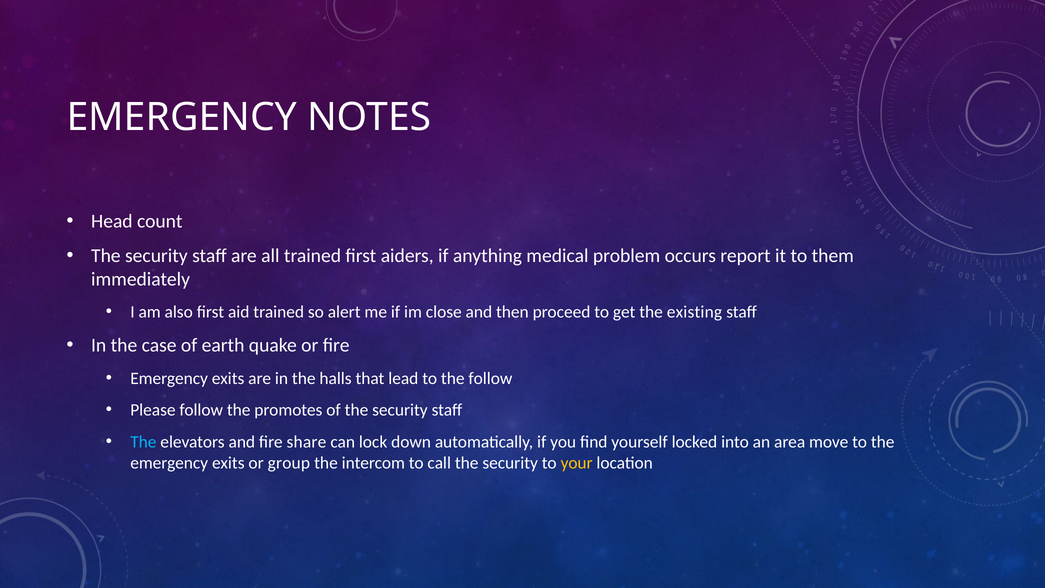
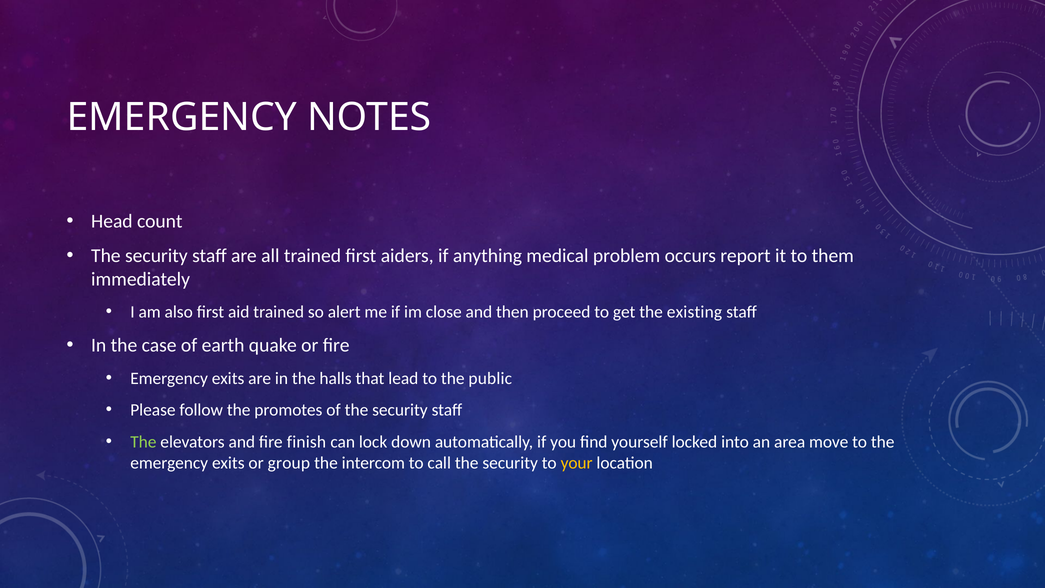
the follow: follow -> public (490, 378)
The colour: light blue -> light green (143, 442)
share: share -> finish (306, 442)
